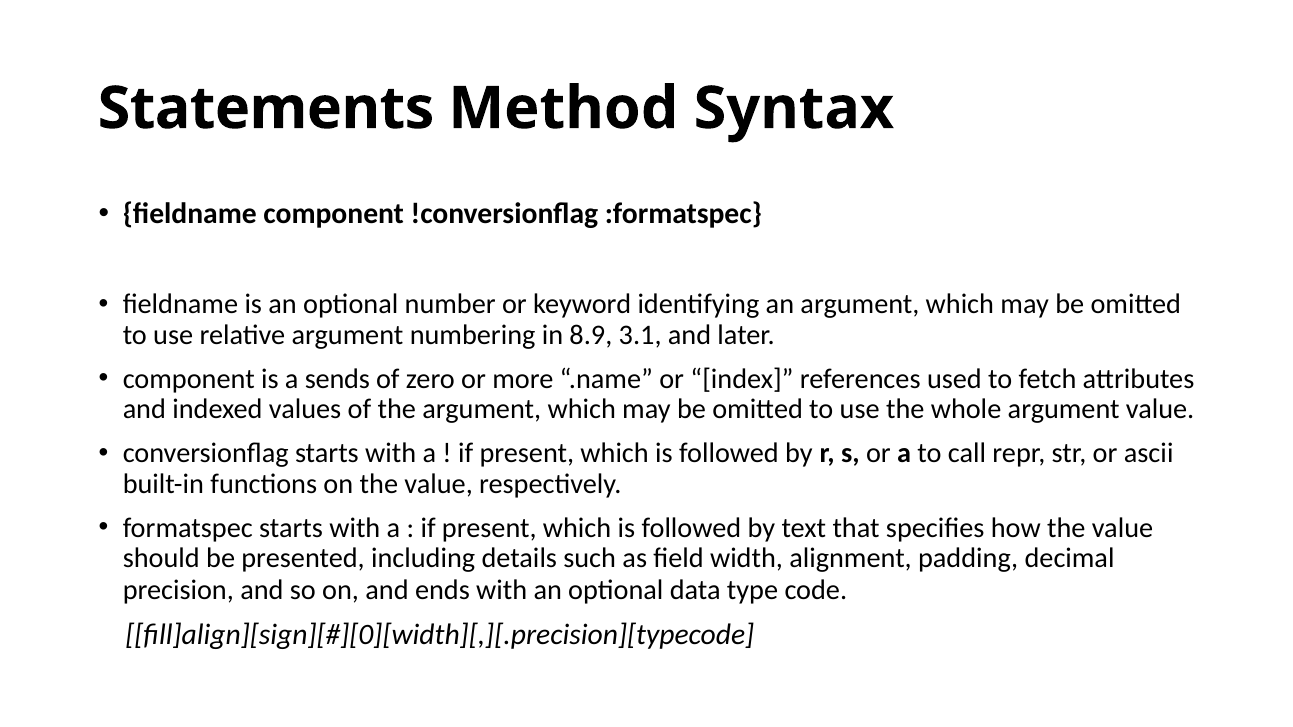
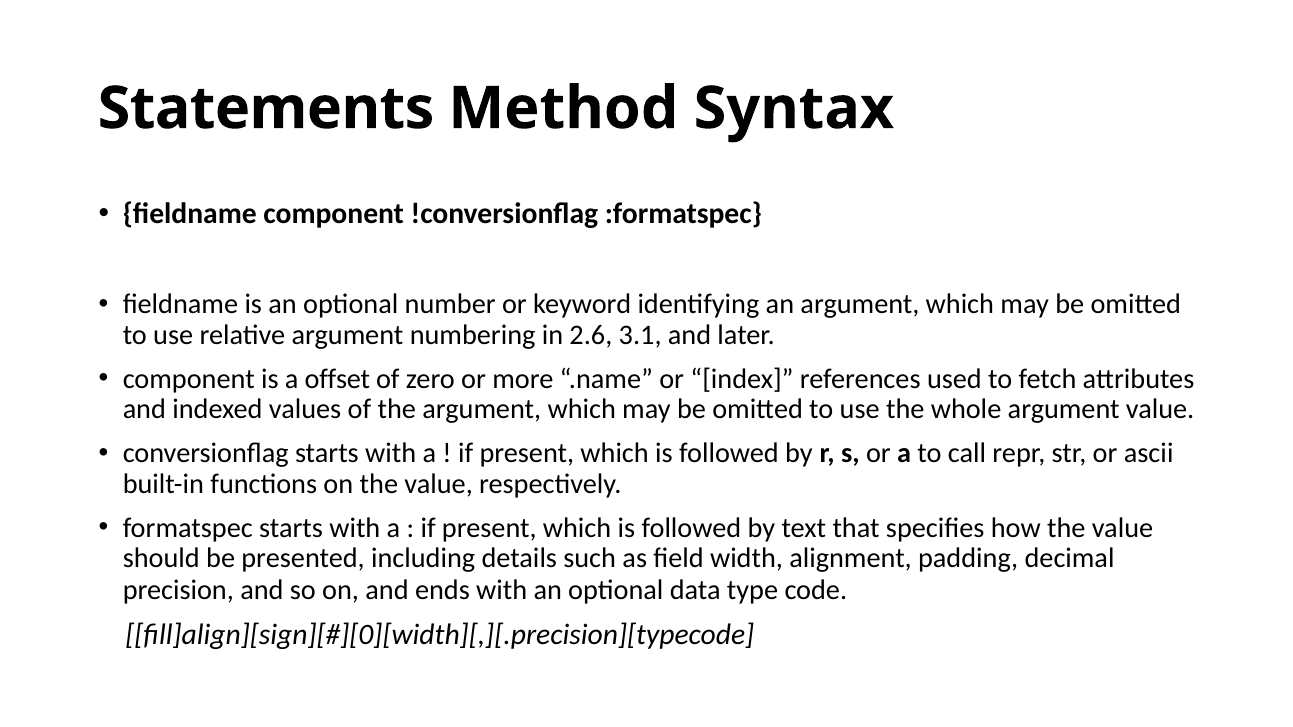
8.9: 8.9 -> 2.6 (591, 335)
sends: sends -> offset (337, 379)
